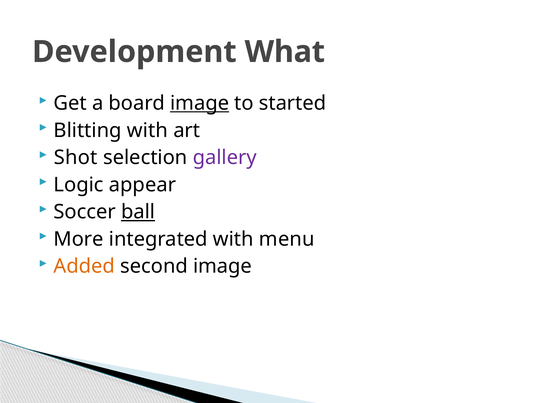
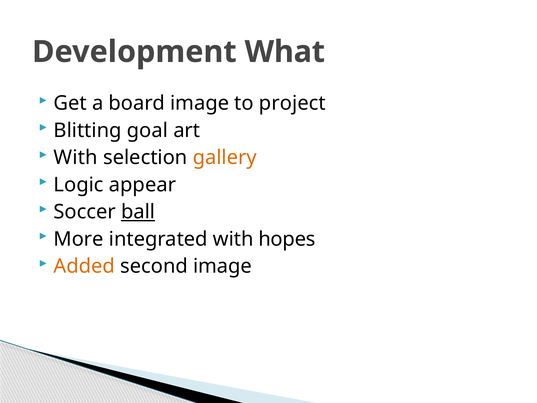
image underline: present -> none (200, 103)
started: started -> project (292, 103)
Blitting with: with -> goal (147, 130)
Shot: Shot -> With (76, 157)
gallery colour: purple -> orange (225, 157)
menu: menu -> hopes (287, 239)
